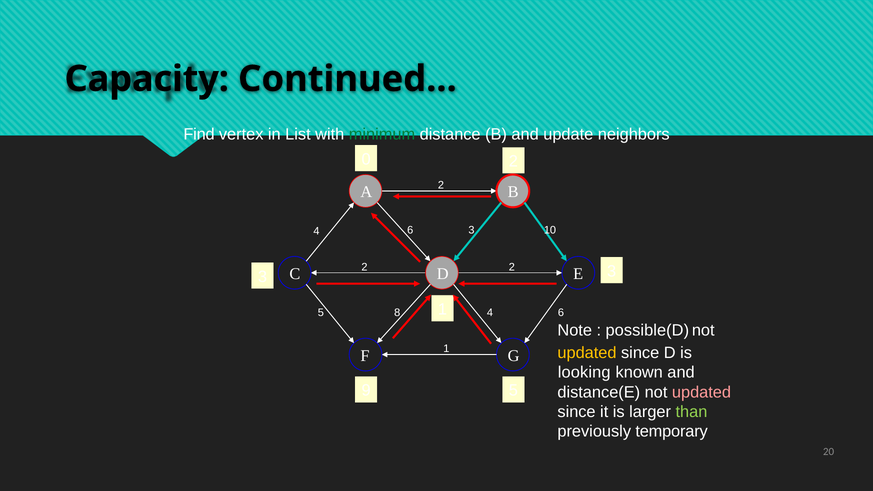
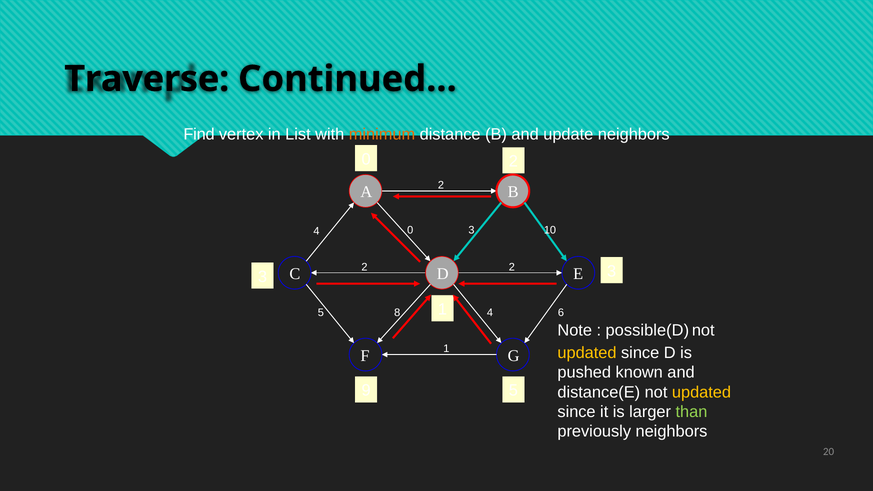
Capacity: Capacity -> Traverse (147, 79)
minimum colour: green -> orange (382, 134)
4 6: 6 -> 0 (410, 230)
looking: looking -> pushed (584, 373)
updated colour: pink -> yellow (701, 392)
previously temporary: temporary -> neighbors (671, 432)
